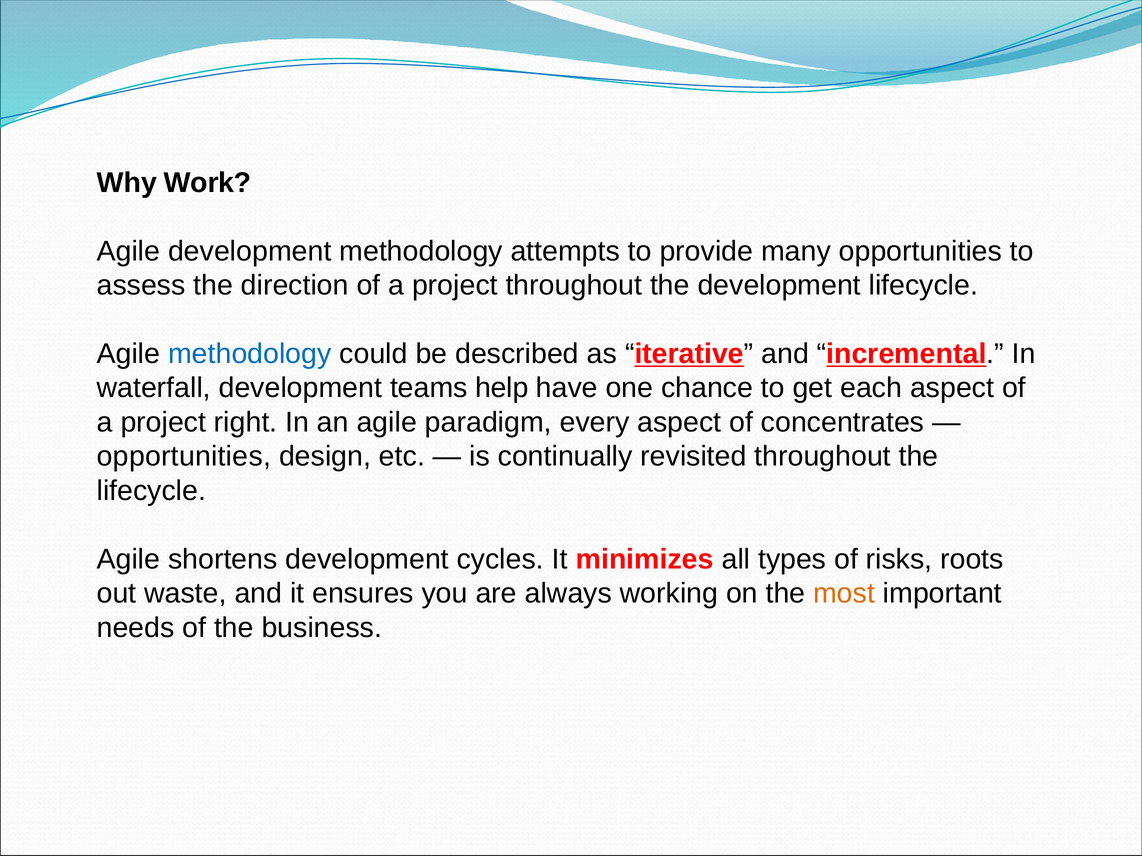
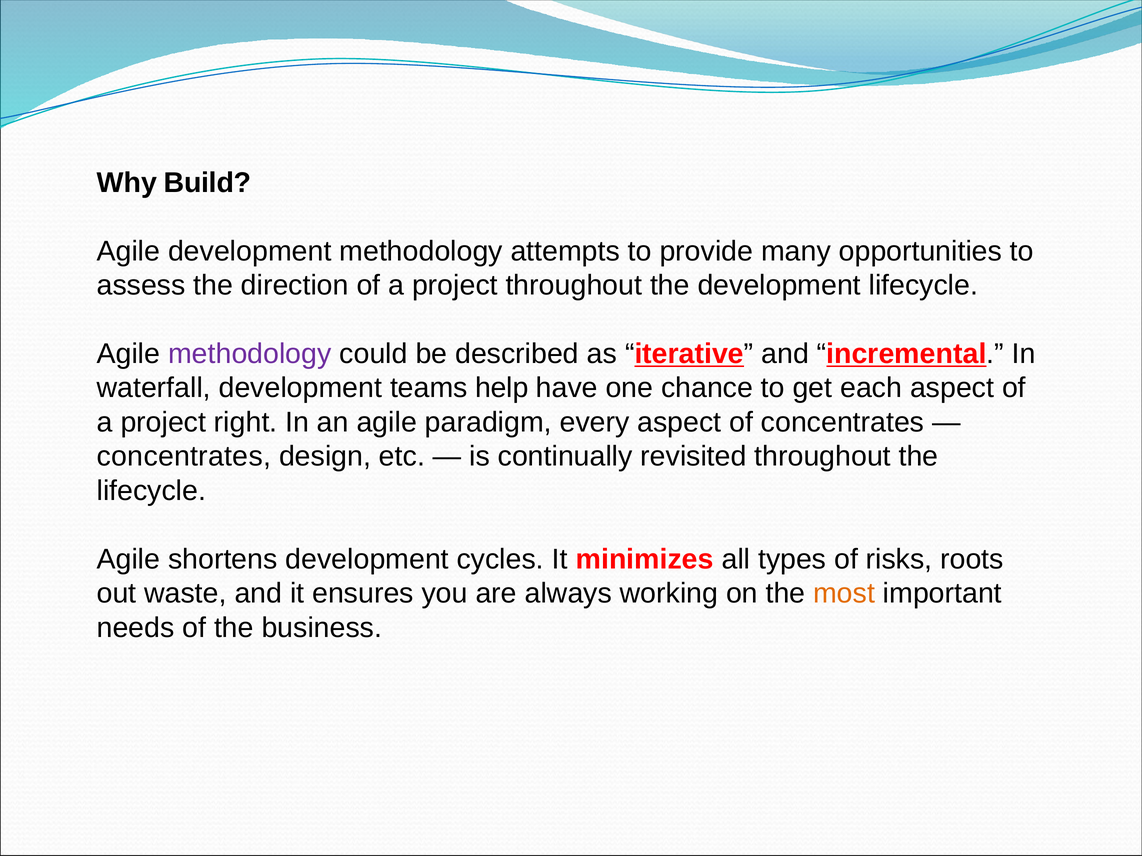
Work: Work -> Build (208, 183)
methodology colour: blue -> purple (250, 354)
opportunities: opportunities -> concentrates (184, 457)
